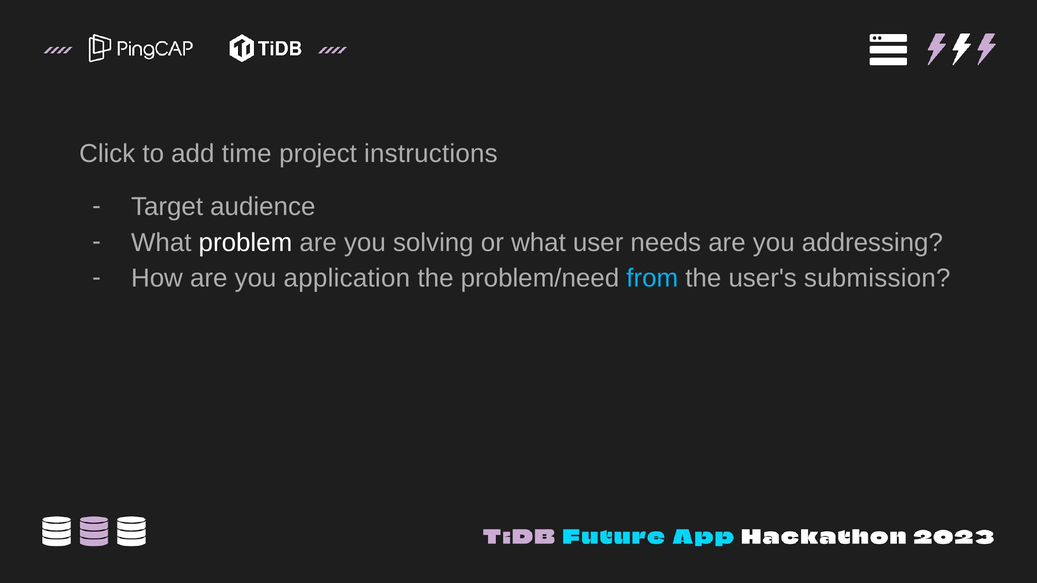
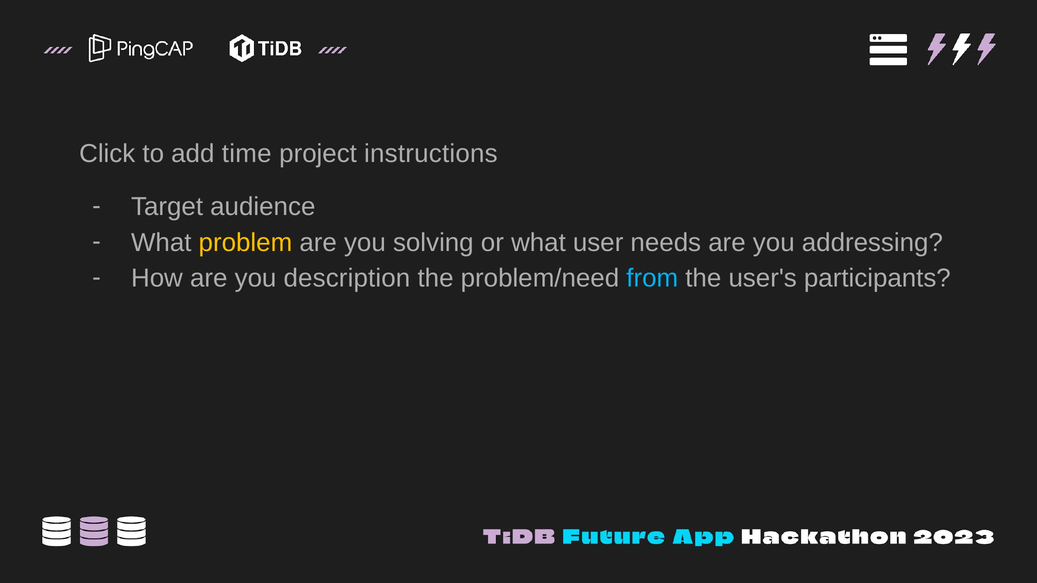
problem colour: white -> yellow (245, 243)
application: application -> description (347, 279)
submission: submission -> participants (877, 279)
